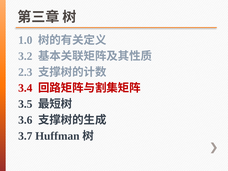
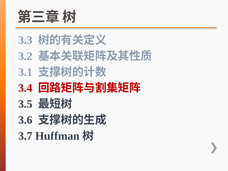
1.0: 1.0 -> 3.3 (25, 40)
2.3: 2.3 -> 3.1 (25, 72)
